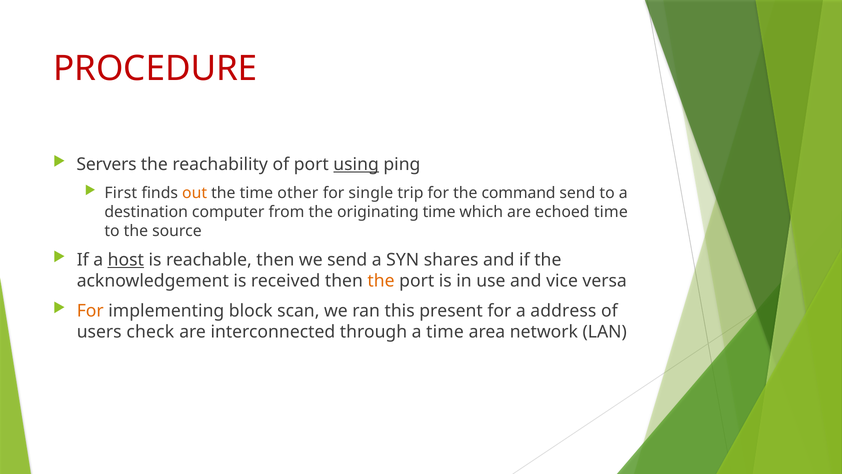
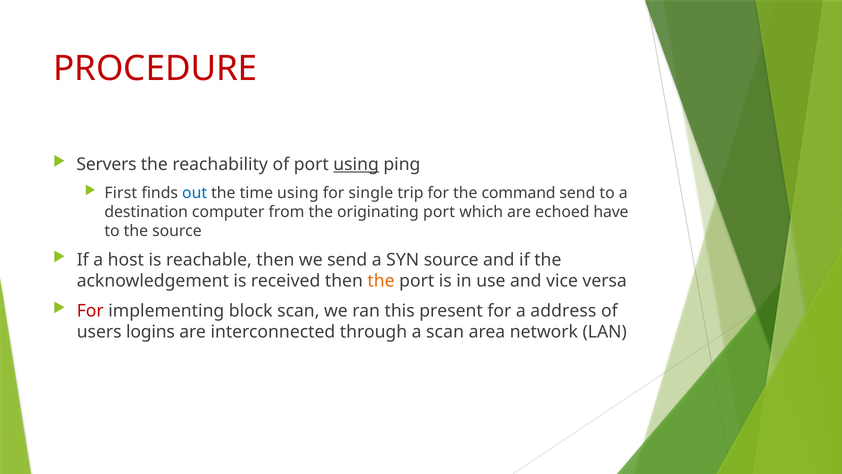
out colour: orange -> blue (195, 193)
time other: other -> using (298, 193)
originating time: time -> port (439, 212)
echoed time: time -> have (611, 212)
host underline: present -> none (126, 260)
SYN shares: shares -> source (451, 260)
For colour: orange -> red (90, 311)
check: check -> logins (150, 332)
a time: time -> scan (445, 332)
